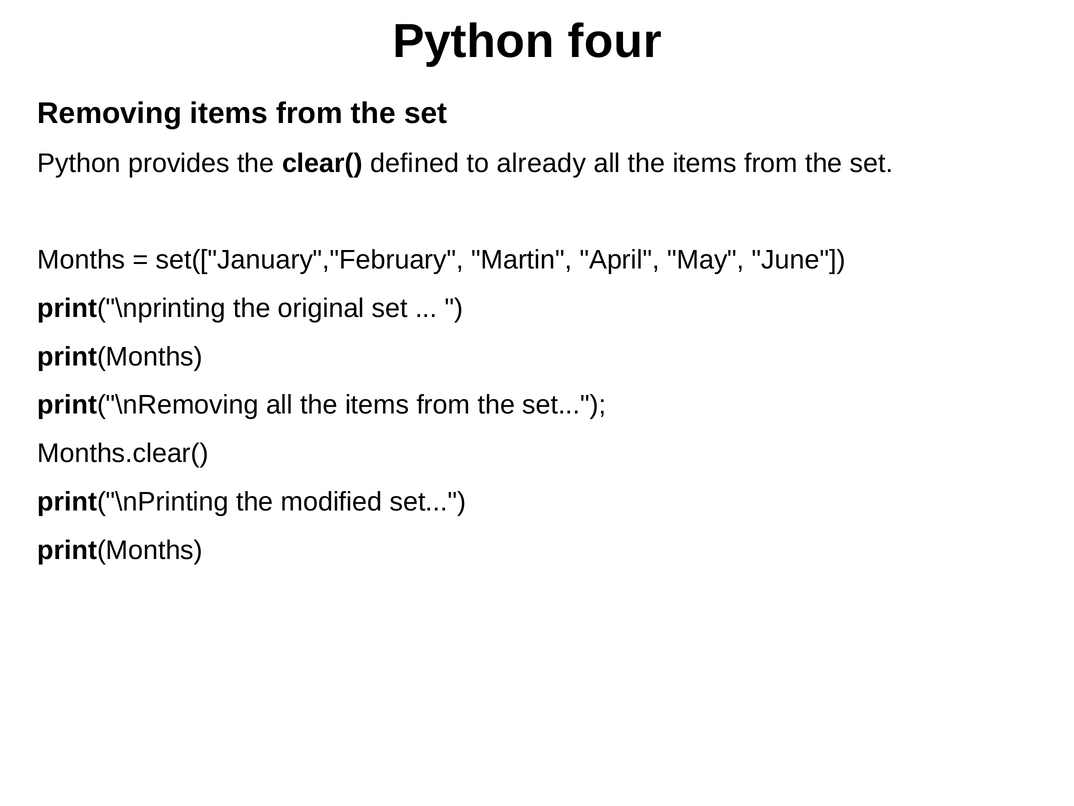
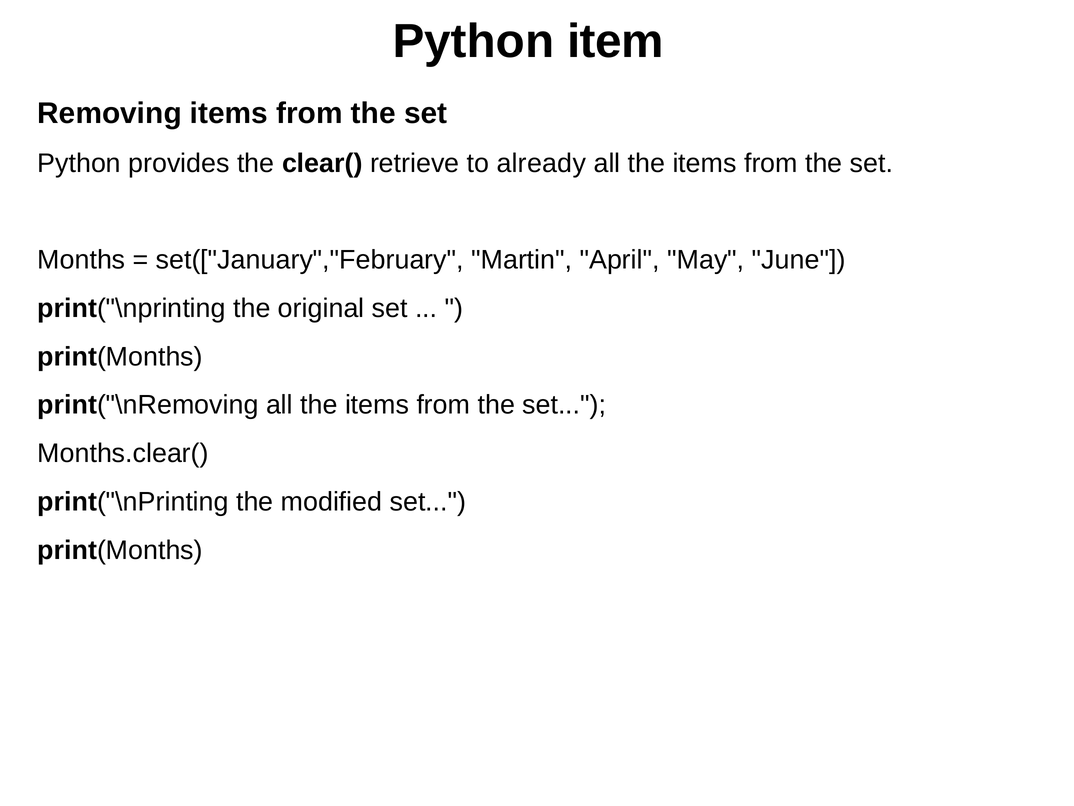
four: four -> item (615, 41)
defined: defined -> retrieve (415, 163)
